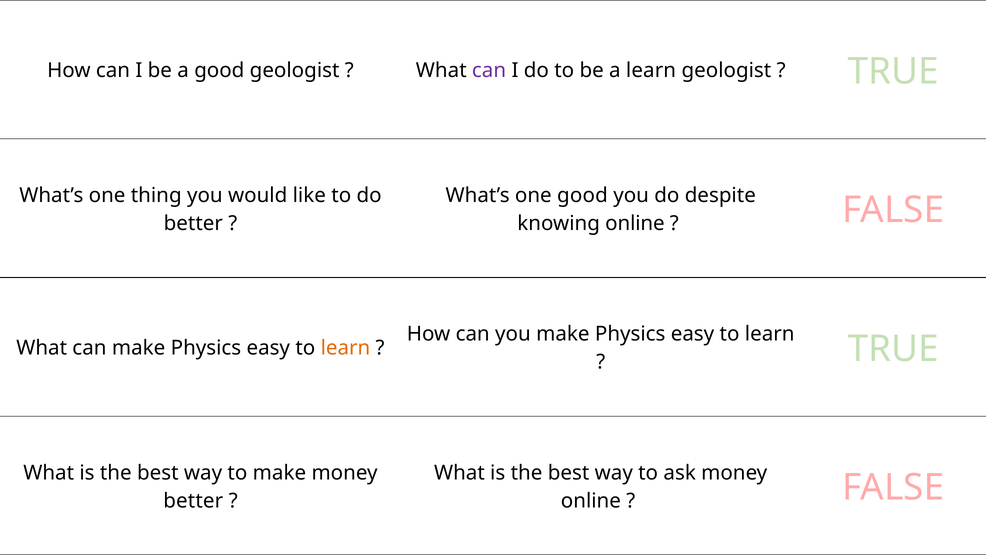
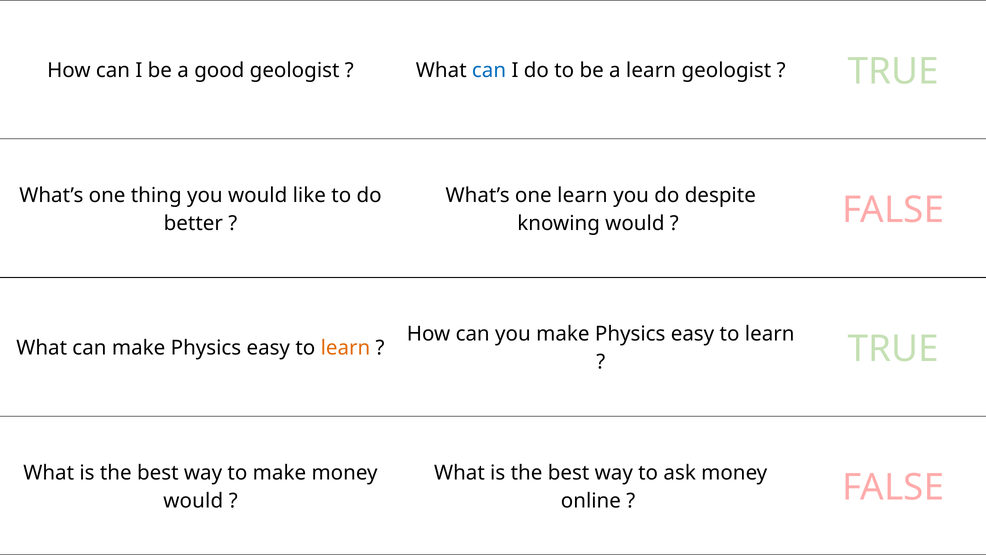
can colour: purple -> blue (489, 71)
one good: good -> learn (582, 195)
knowing online: online -> would (635, 223)
better: better -> would (193, 501)
